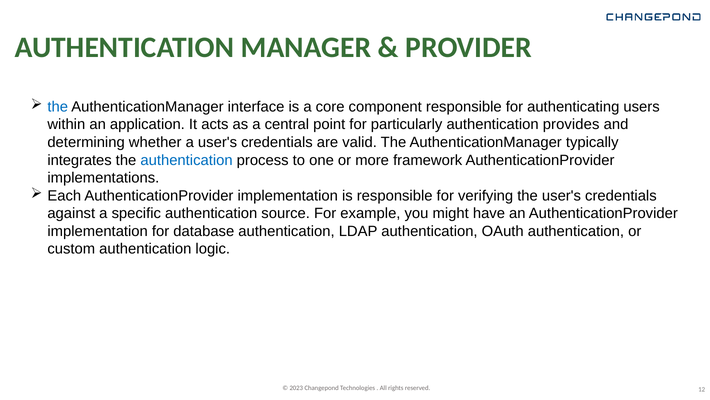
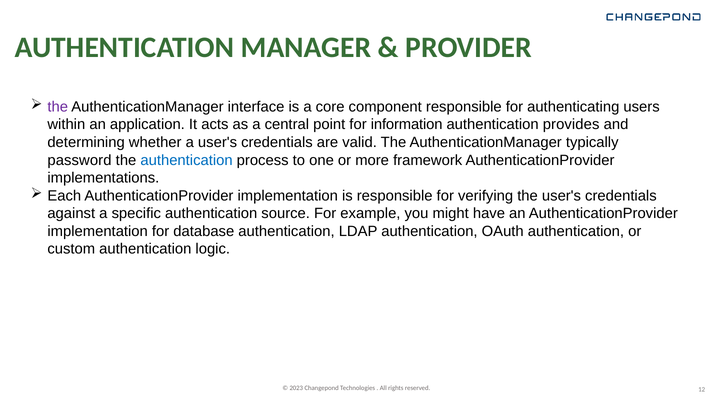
the colour: blue -> purple (58, 107)
particularly: particularly -> information (407, 124)
integrates: integrates -> password (79, 160)
